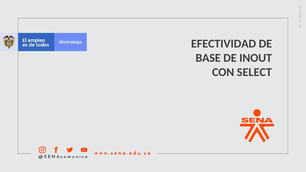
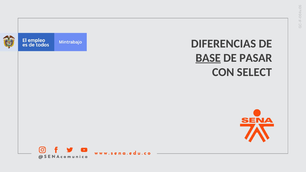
EFECTIVIDAD: EFECTIVIDAD -> DIFERENCIAS (224, 44)
BASE underline: none -> present (208, 58)
INOUT: INOUT -> PASAR (256, 58)
